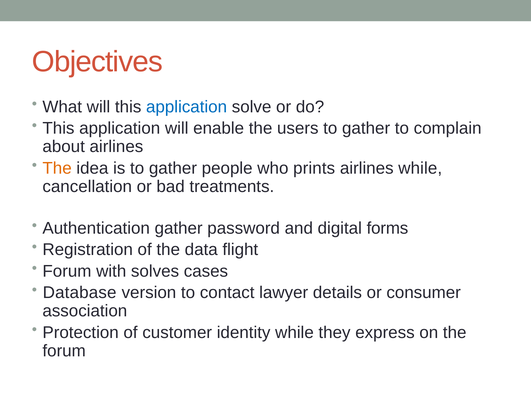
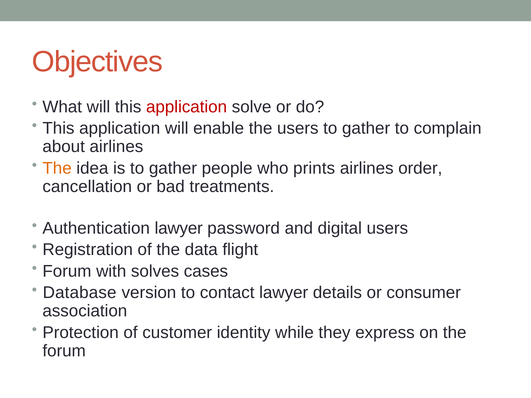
application colour: blue -> red (187, 107)
airlines while: while -> order (420, 168)
Authentication gather: gather -> lawyer (179, 228)
digital forms: forms -> users (387, 228)
